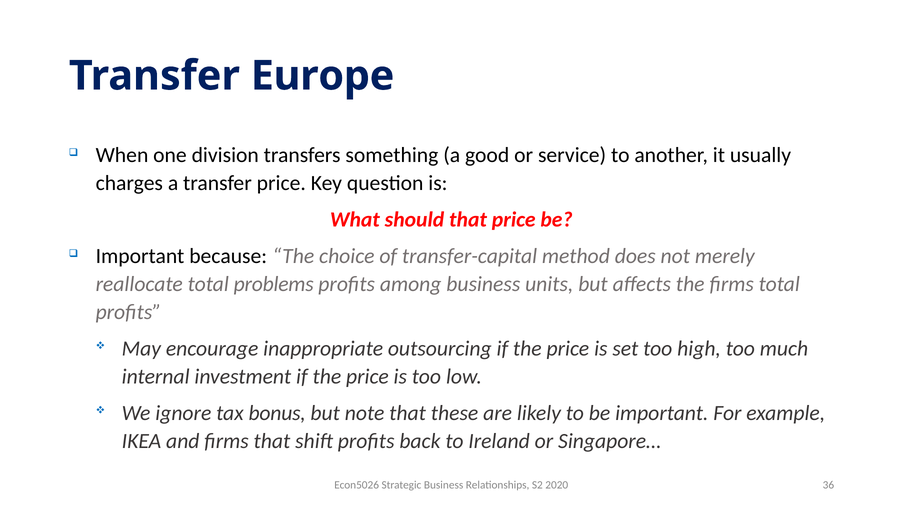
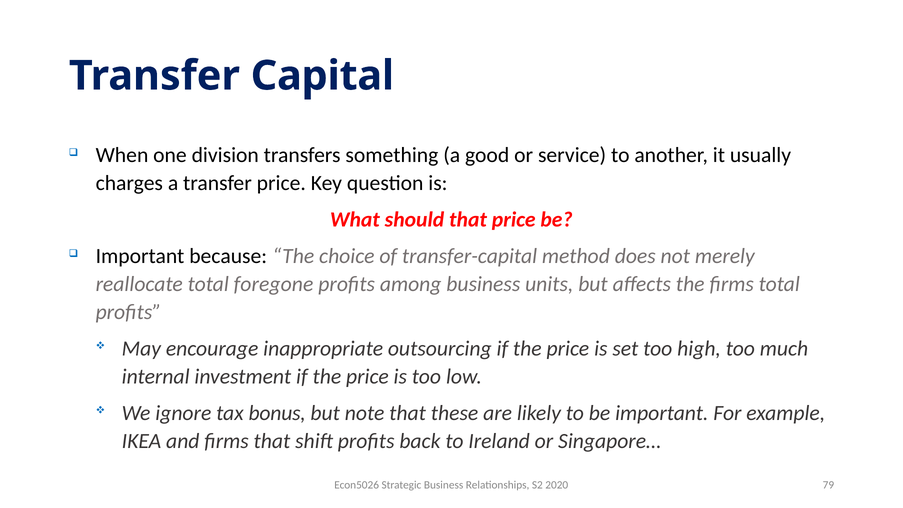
Europe: Europe -> Capital (322, 76)
problems: problems -> foregone (274, 284)
36: 36 -> 79 (828, 485)
